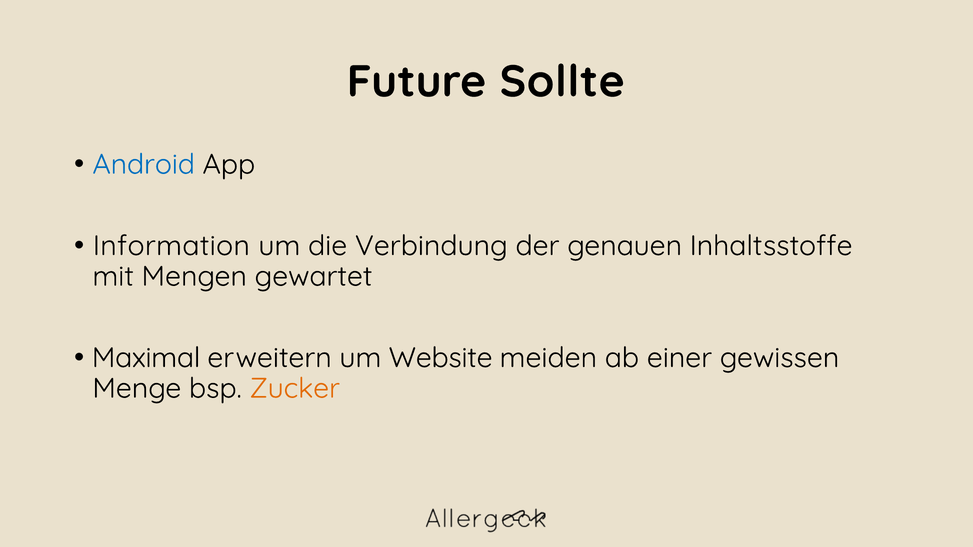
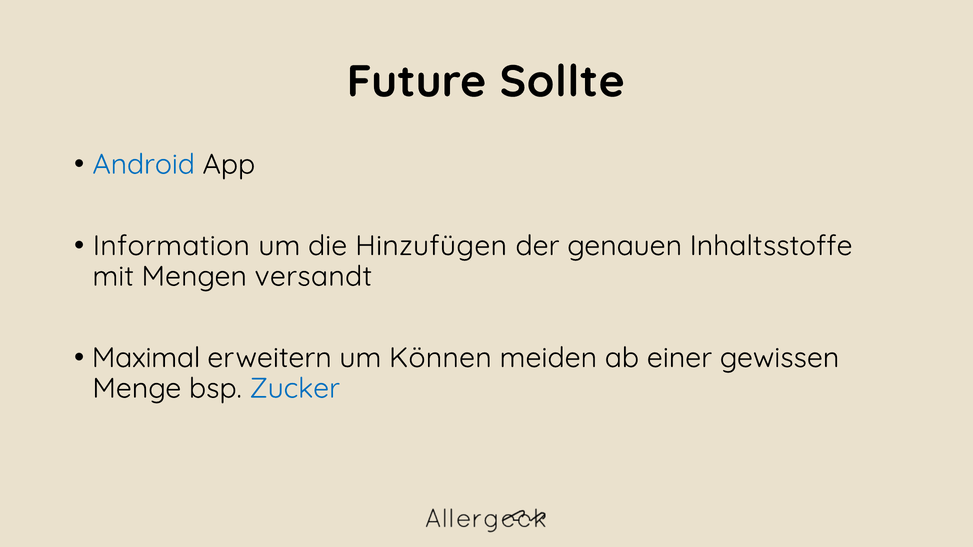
Verbindung: Verbindung -> Hinzufügen (431, 246)
gewartet: gewartet -> versandt (313, 276)
Website: Website -> Können (440, 358)
Zucker colour: orange -> blue (295, 389)
